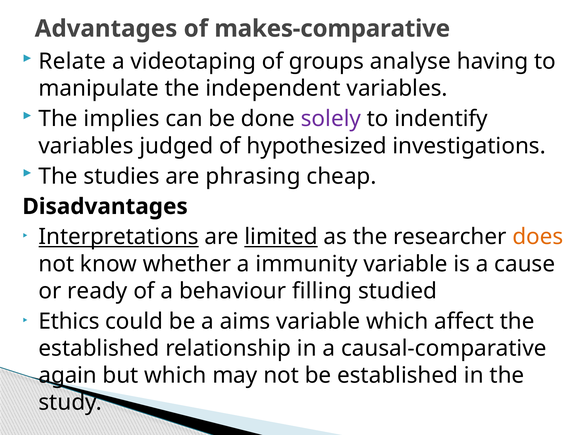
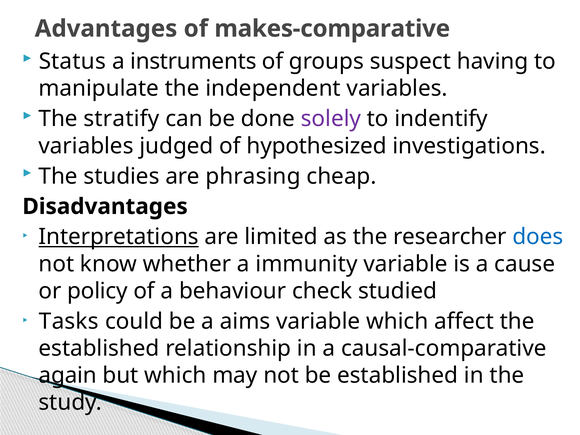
Relate: Relate -> Status (72, 61)
videotaping: videotaping -> instruments (193, 61)
analyse: analyse -> suspect (410, 61)
implies: implies -> stratify (121, 119)
limited underline: present -> none (281, 237)
does colour: orange -> blue (538, 237)
ready: ready -> policy (97, 291)
filling: filling -> check (322, 291)
Ethics: Ethics -> Tasks (69, 321)
